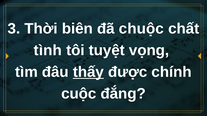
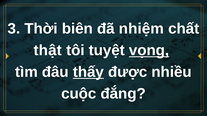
chuộc: chuộc -> nhiệm (141, 29)
tình: tình -> thật (48, 50)
vọng underline: none -> present (149, 50)
chính: chính -> nhiều (172, 72)
